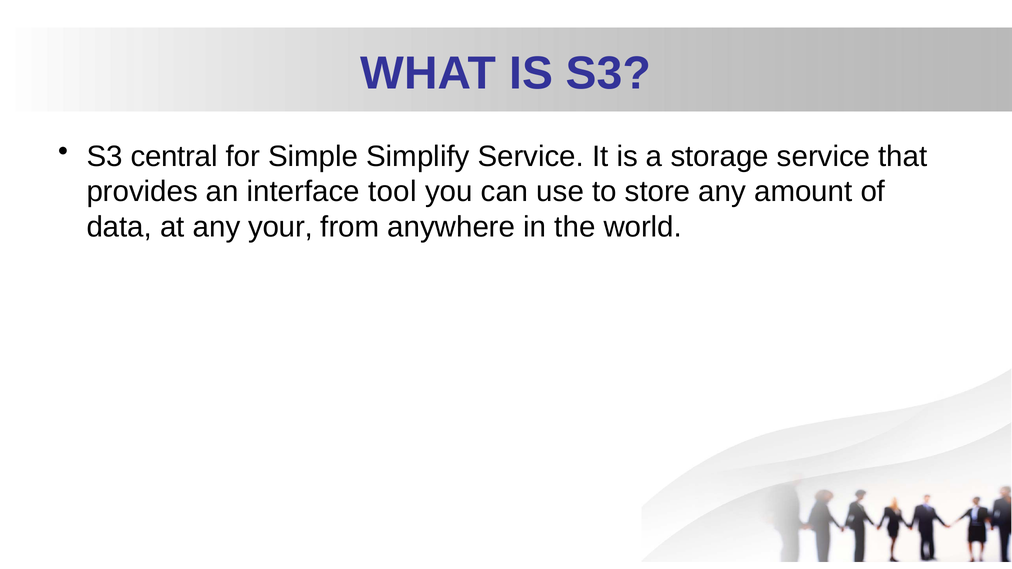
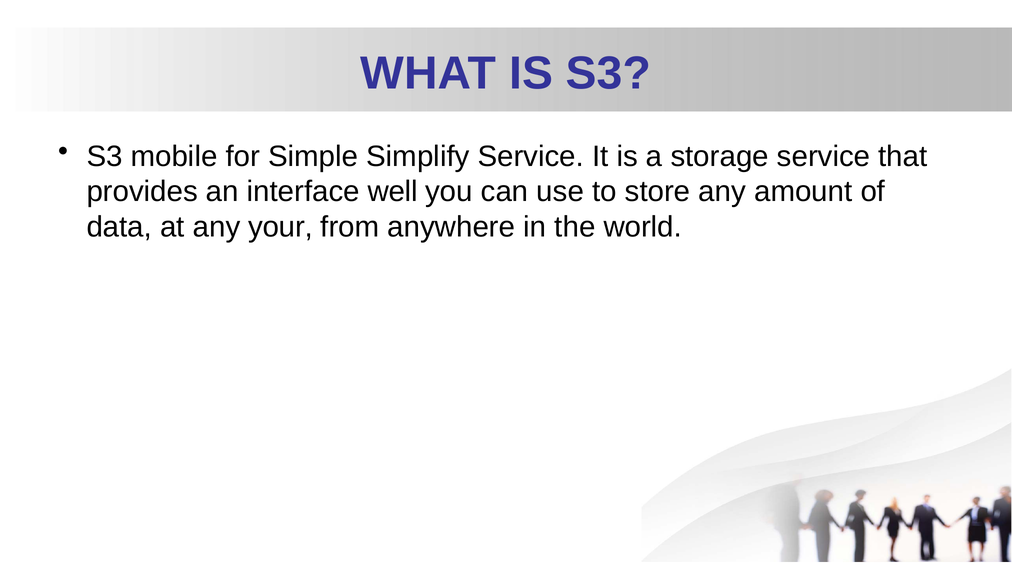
central: central -> mobile (174, 156)
tool: tool -> well (393, 192)
